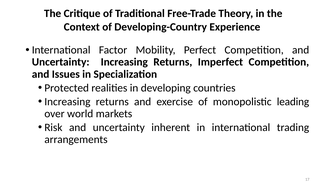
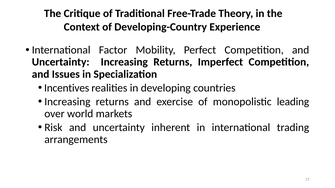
Protected: Protected -> Incentives (67, 88)
